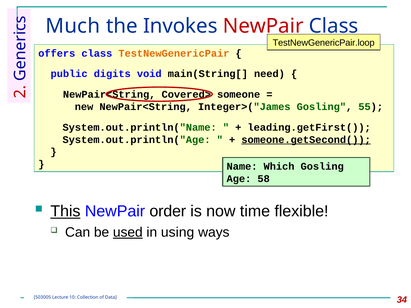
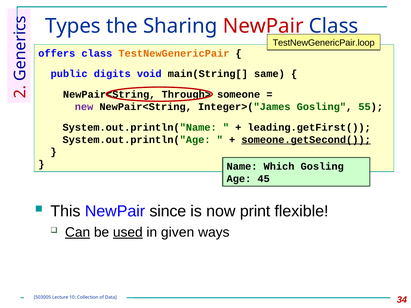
Much: Much -> Types (73, 26)
Invokes: Invokes -> Sharing (180, 26)
need: need -> same (269, 74)
Covered>: Covered> -> Through> (186, 95)
new colour: black -> purple (84, 107)
58: 58 -> 45 (264, 179)
This underline: present -> none (65, 211)
order: order -> since (168, 211)
time: time -> print (255, 211)
Can underline: none -> present (78, 232)
using: using -> given (178, 232)
